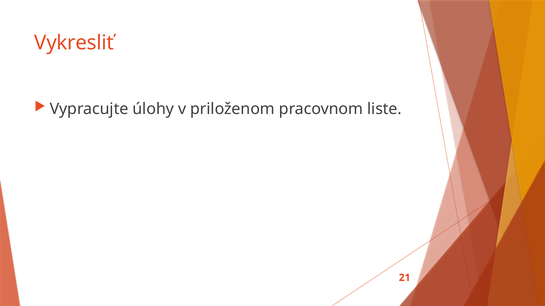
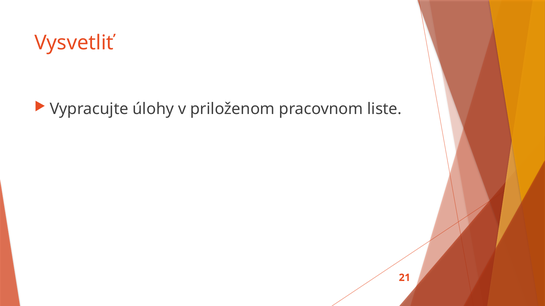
Vykresliť: Vykresliť -> Vysvetliť (74, 43)
